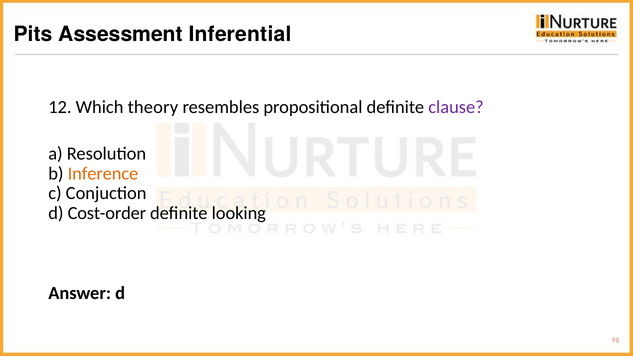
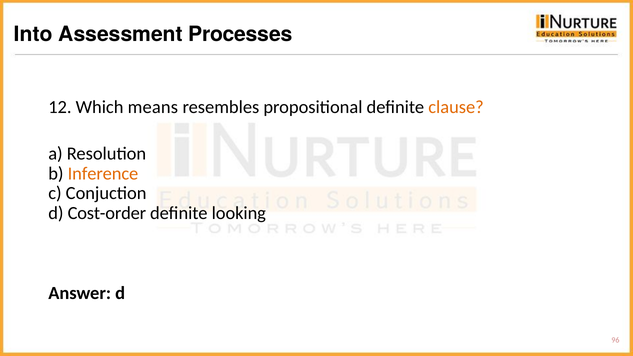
Pits: Pits -> Into (33, 34)
Inferential: Inferential -> Processes (240, 34)
theory: theory -> means (153, 107)
clause colour: purple -> orange (456, 107)
